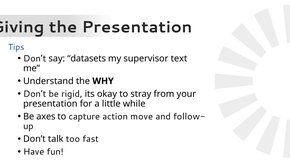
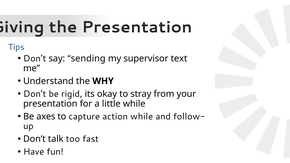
datasets: datasets -> sending (86, 59)
action move: move -> while (142, 117)
